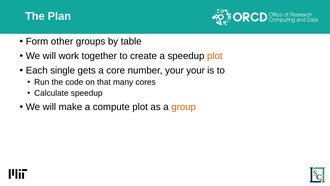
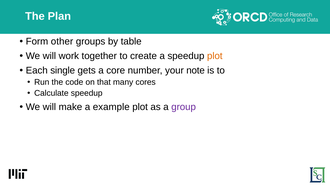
your your: your -> note (196, 70)
compute: compute -> example (111, 107)
group colour: orange -> purple (184, 107)
